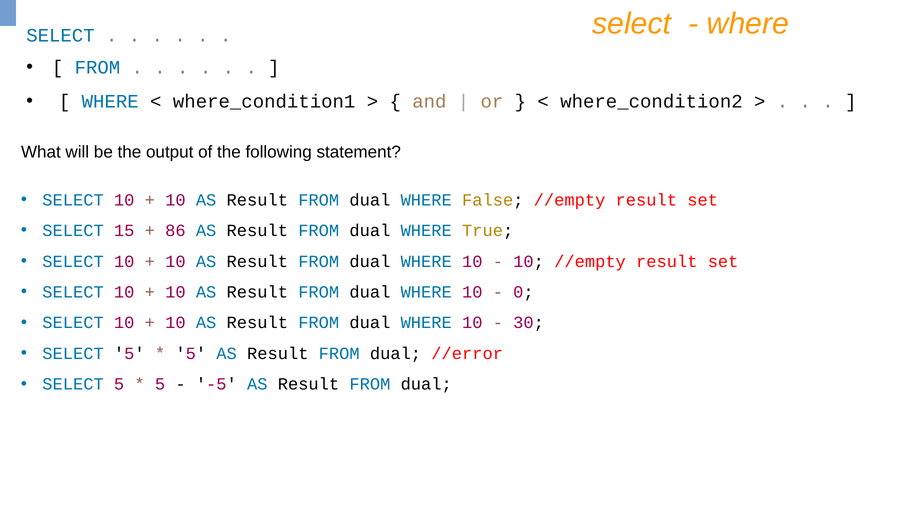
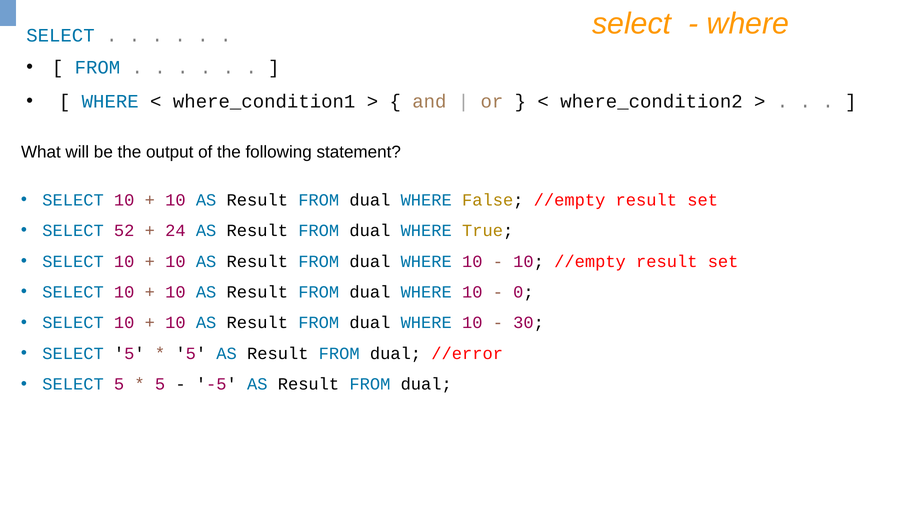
15: 15 -> 52 (124, 231)
86: 86 -> 24 (175, 231)
